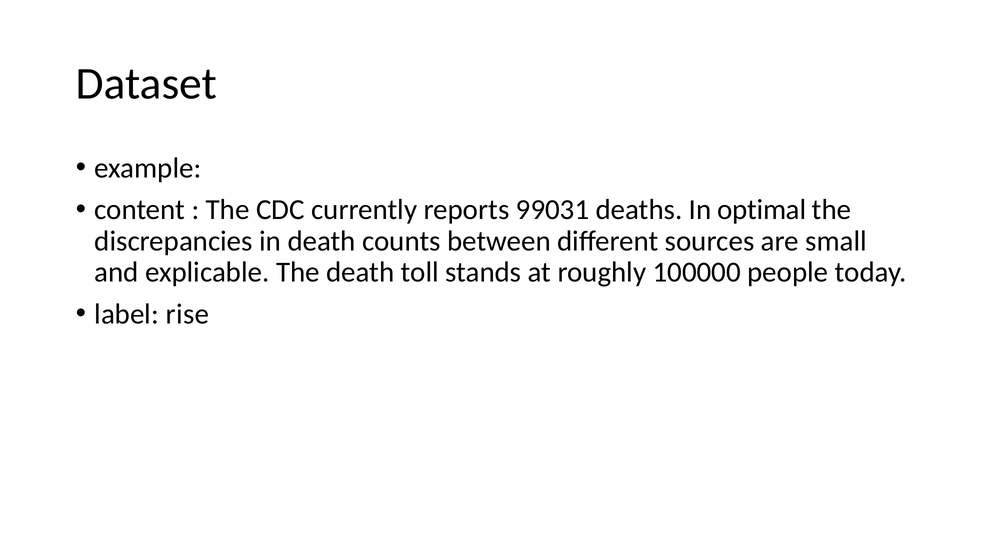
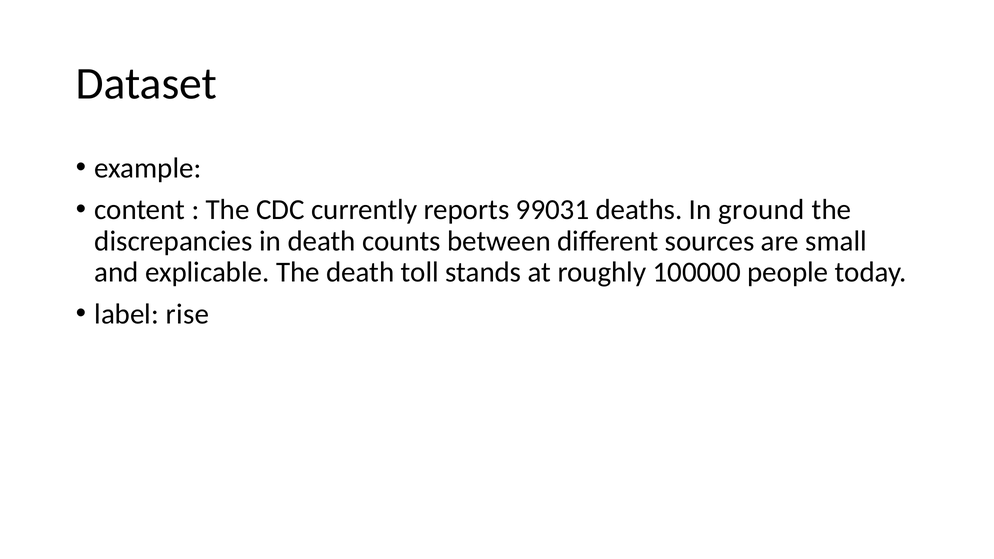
optimal: optimal -> ground (762, 210)
